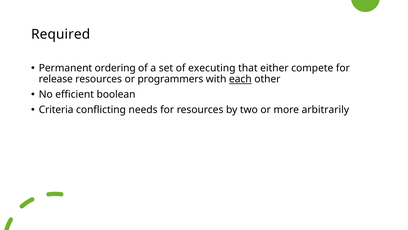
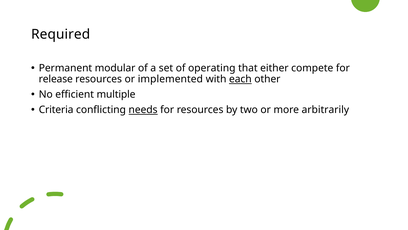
ordering: ordering -> modular (115, 68)
executing: executing -> operating (212, 68)
programmers: programmers -> implemented (170, 79)
boolean: boolean -> multiple (116, 94)
needs underline: none -> present (143, 110)
